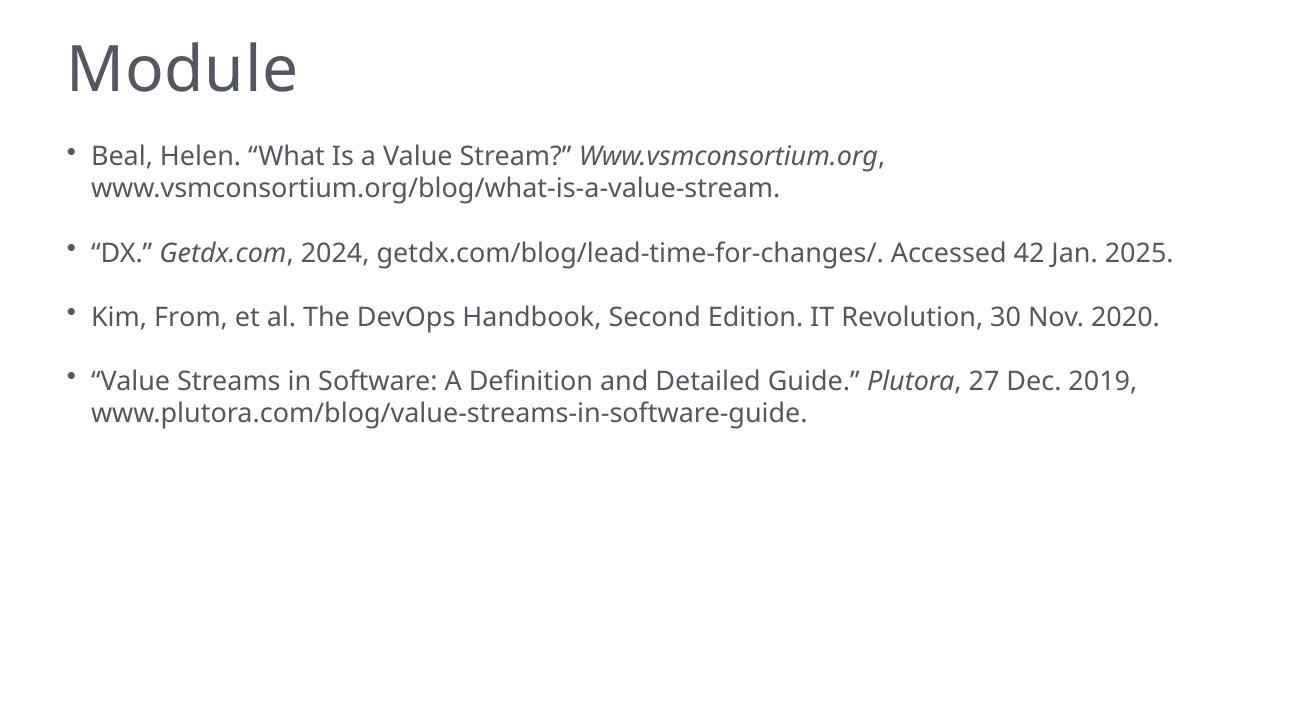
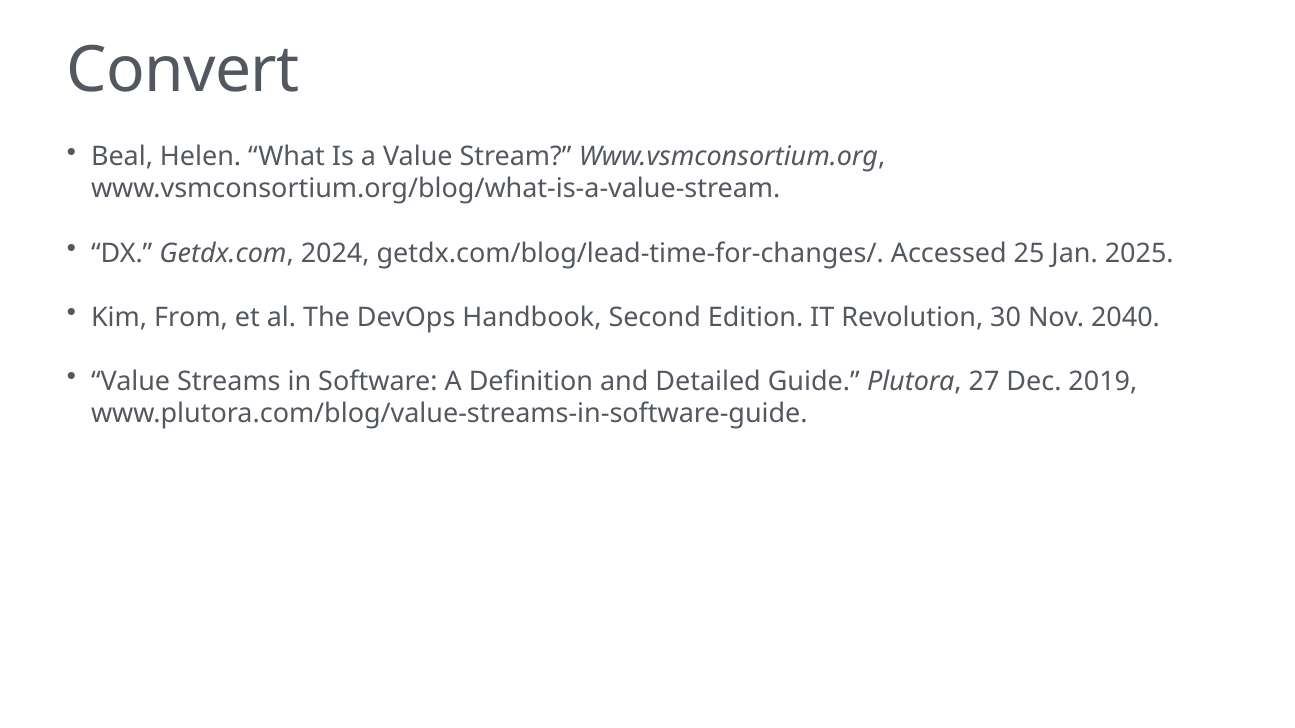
Module: Module -> Convert (183, 71)
42: 42 -> 25 (1029, 253)
2020: 2020 -> 2040 (1125, 317)
